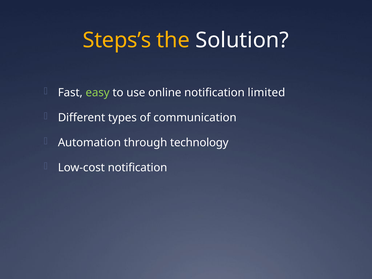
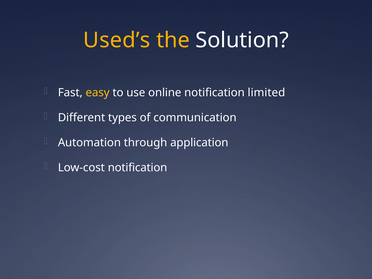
Steps’s: Steps’s -> Used’s (117, 40)
easy colour: light green -> yellow (98, 93)
technology: technology -> application (199, 143)
